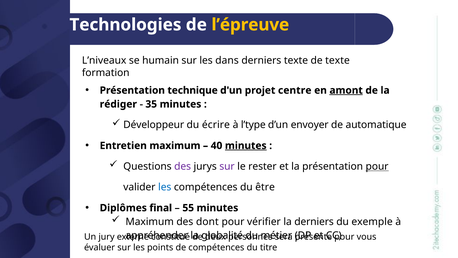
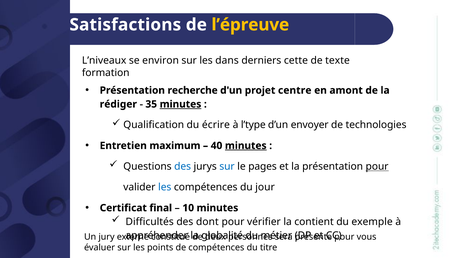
Technologies: Technologies -> Satisfactions (125, 25)
humain: humain -> environ (161, 60)
derniers texte: texte -> cette (296, 60)
technique: technique -> recherche (193, 90)
amont underline: present -> none (346, 90)
minutes underline: none -> present (180, 104)
Développeur: Développeur -> Qualification (154, 125)
automatique: automatique -> technologies (376, 125)
des colour: purple -> blue (183, 166)
sur colour: purple -> blue (227, 166)
rester: rester -> pages (263, 166)
être: être -> jour (265, 187)
Diplômes: Diplômes -> Certificat (123, 208)
55: 55 -> 10 (188, 208)
Maximum: Maximum -> Difficultés (150, 221)
la derniers: derniers -> contient (314, 221)
